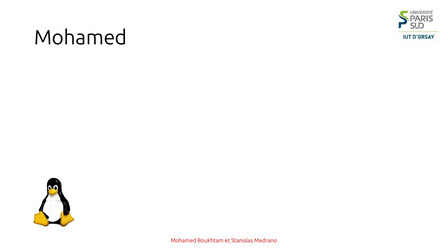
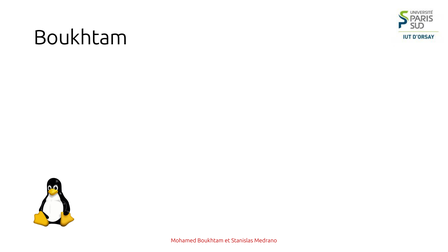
Mohamed: Mohamed -> Boukhtam (81, 38)
